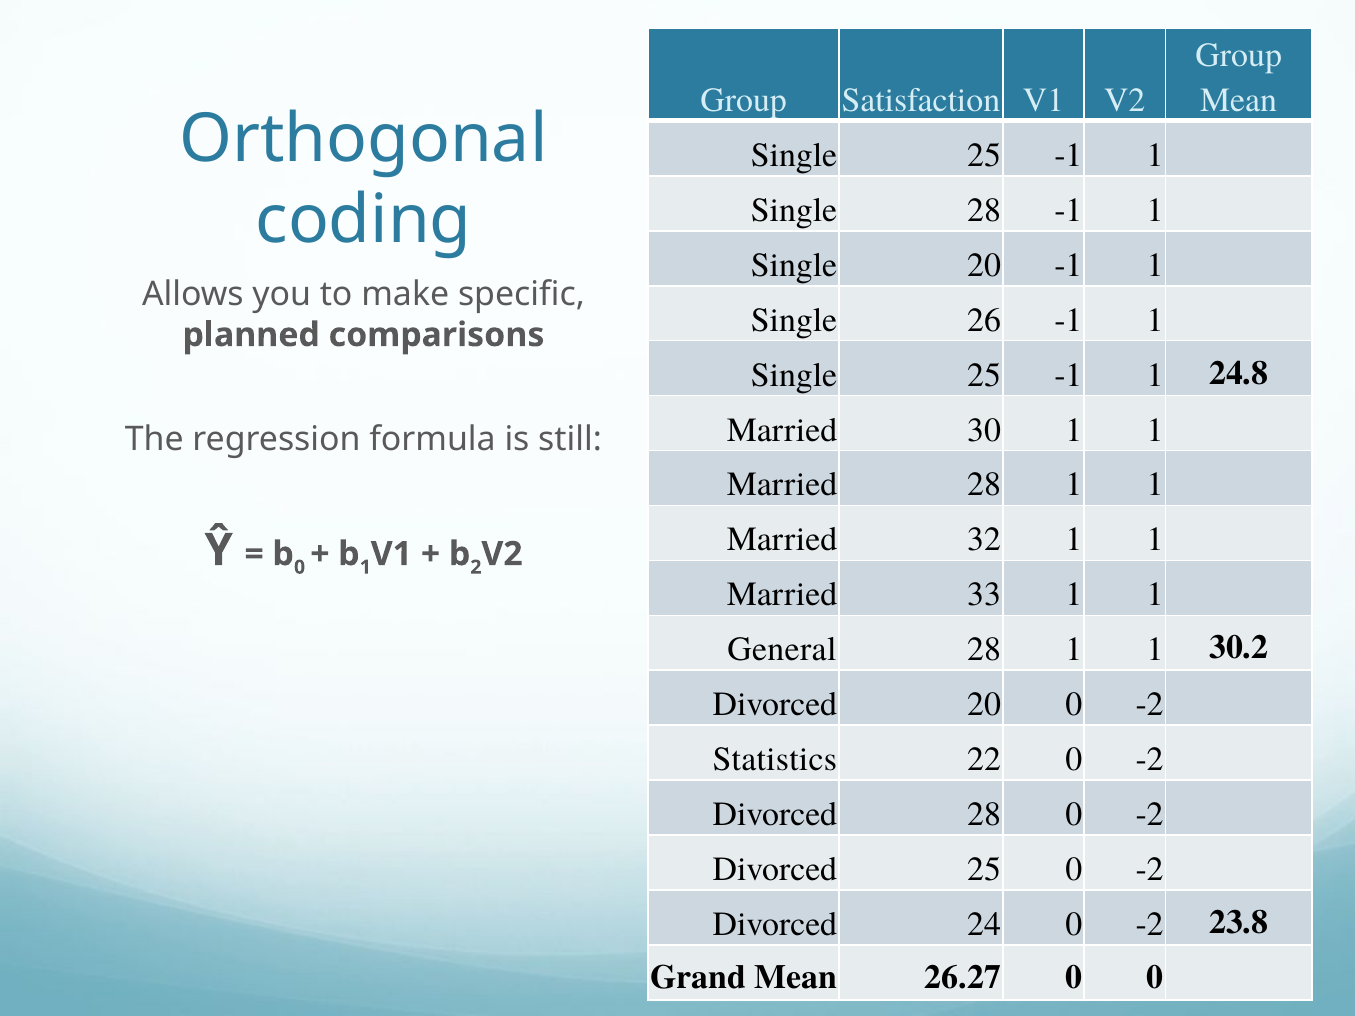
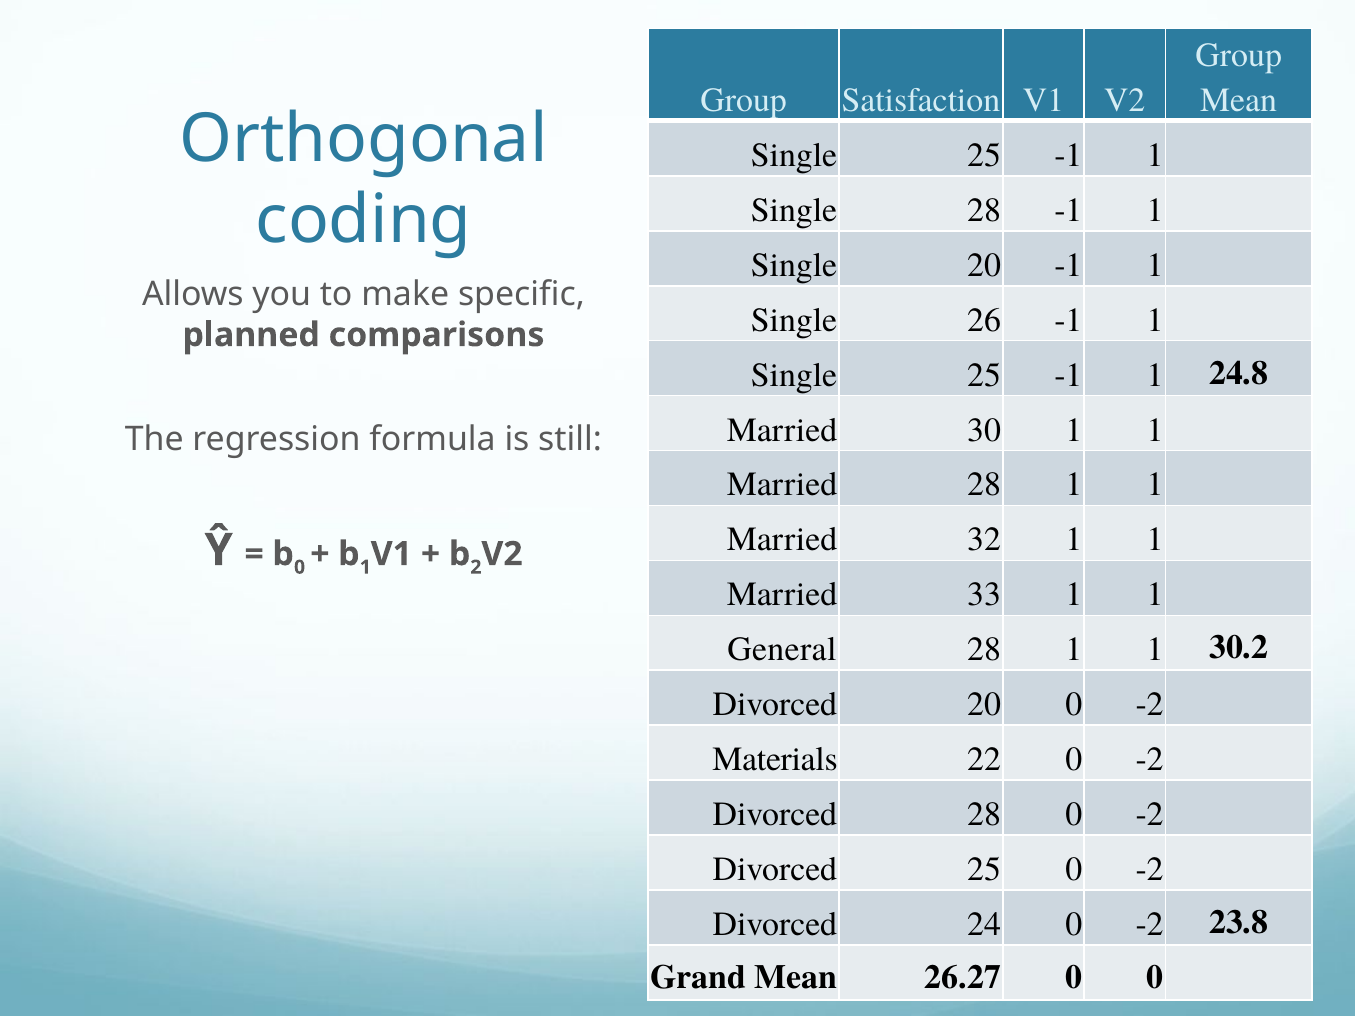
Statistics: Statistics -> Materials (775, 760)
